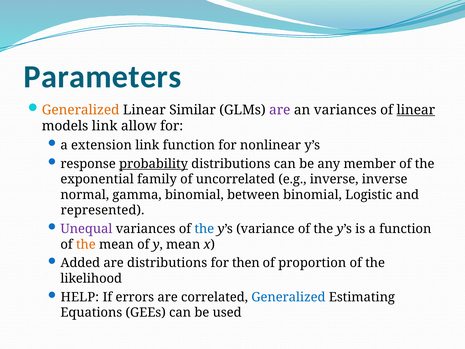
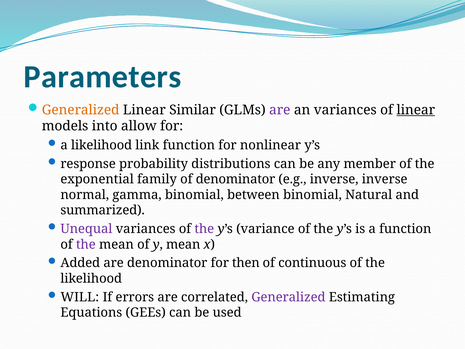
models link: link -> into (105, 126)
a extension: extension -> likelihood (102, 145)
probability underline: present -> none (154, 164)
of uncorrelated: uncorrelated -> denominator (235, 179)
Logistic: Logistic -> Natural (369, 195)
represented: represented -> summarized (103, 210)
the colour: blue -> purple (204, 229)
the colour: orange -> purple (86, 244)
are distributions: distributions -> denominator (167, 263)
proportion: proportion -> continuous (312, 263)
HELP: HELP -> WILL (80, 297)
Generalized colour: blue -> purple (288, 297)
